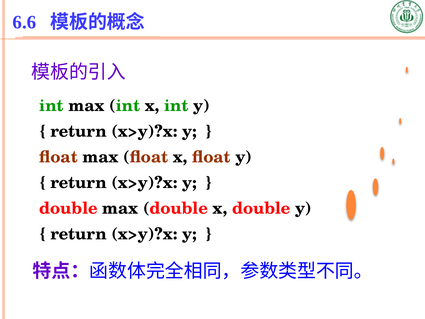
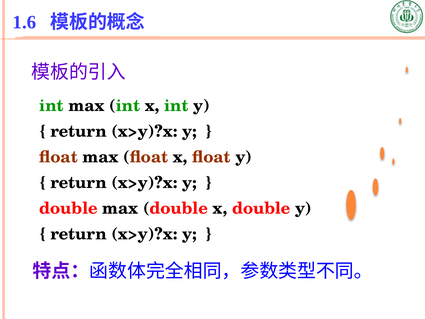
6.6: 6.6 -> 1.6 (24, 22)
